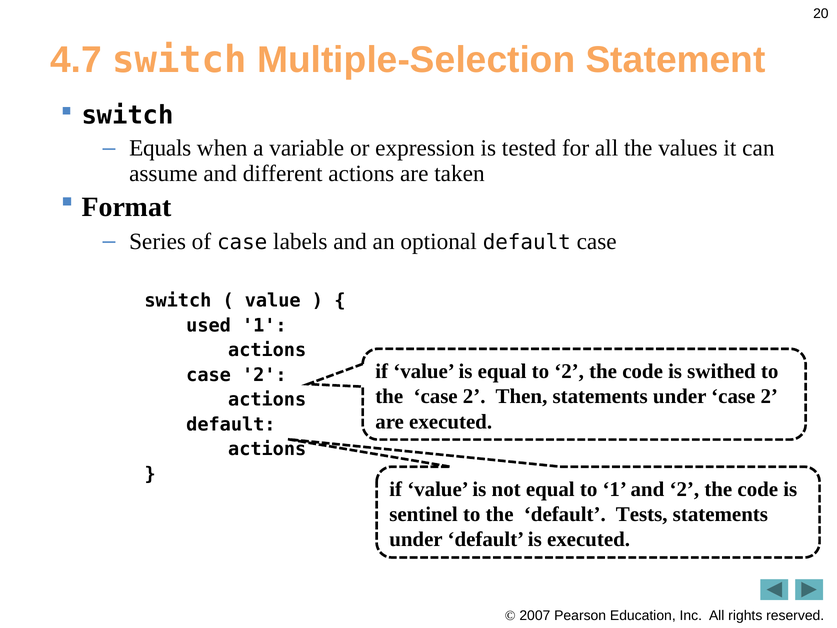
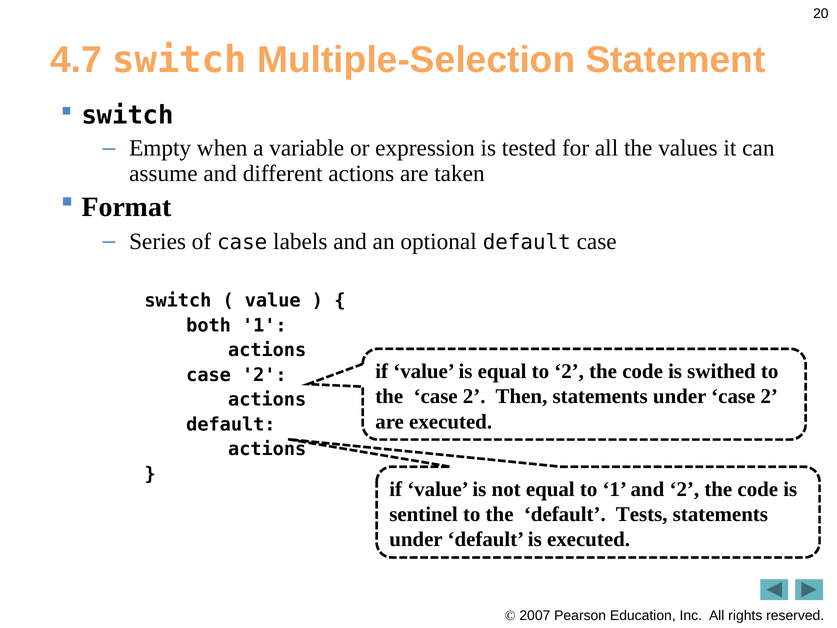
Equals: Equals -> Empty (160, 148)
used: used -> both (209, 325)
